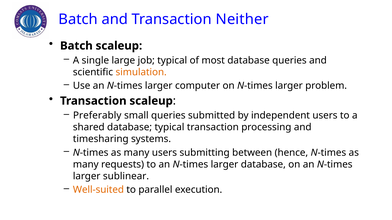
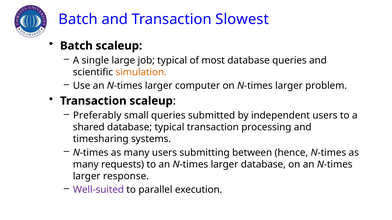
Neither: Neither -> Slowest (242, 19)
sublinear: sublinear -> response (126, 176)
Well-suited colour: orange -> purple (98, 190)
